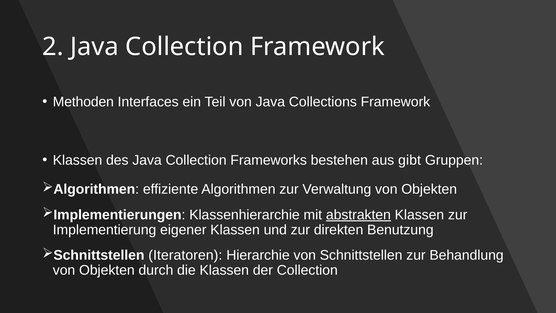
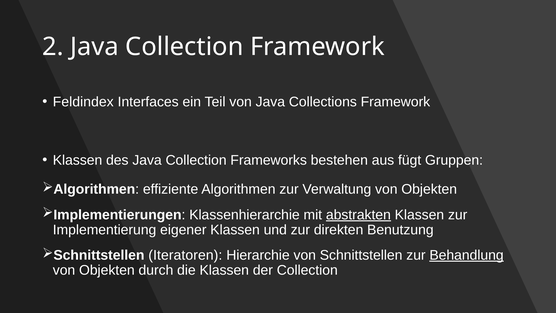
Methoden: Methoden -> Feldindex (83, 102)
gibt: gibt -> fügt (410, 160)
Behandlung underline: none -> present (467, 255)
